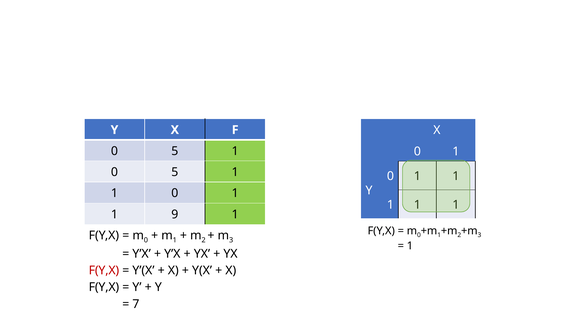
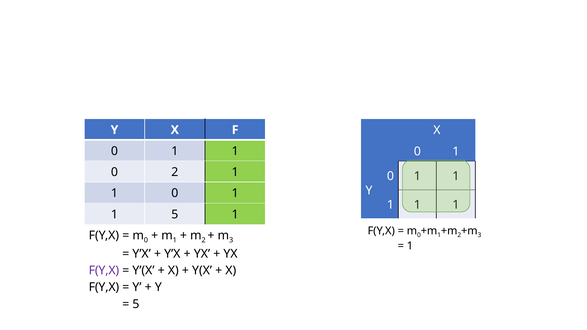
5: 5 -> 1 (175, 151)
5: 5 -> 2 (175, 172)
1 9: 9 -> 5 (175, 215)
F(Y,X colour: red -> purple (104, 271)
7: 7 -> 5 (136, 304)
